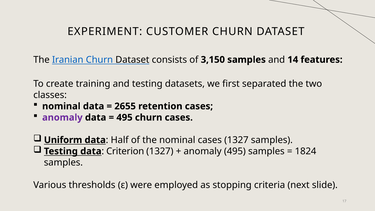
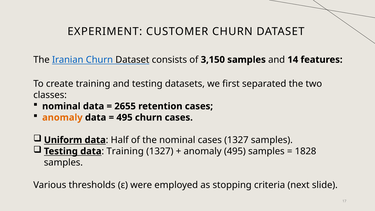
anomaly colour: purple -> orange (62, 117)
Criterion: Criterion -> Training (125, 151)
1824: 1824 -> 1828 (306, 151)
